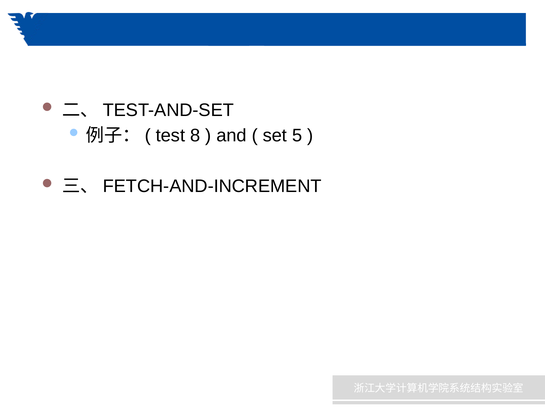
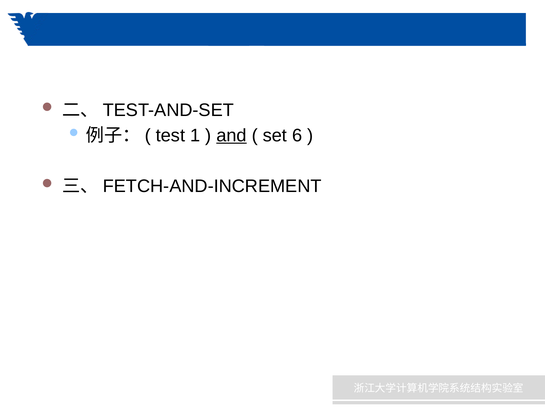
8: 8 -> 1 (195, 136)
and underline: none -> present (232, 136)
5: 5 -> 6 (297, 136)
